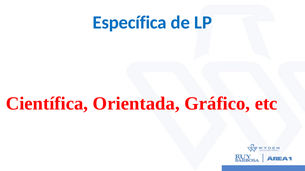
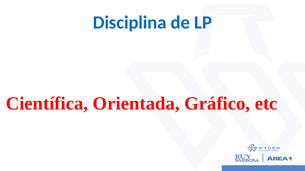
Específica: Específica -> Disciplina (130, 22)
